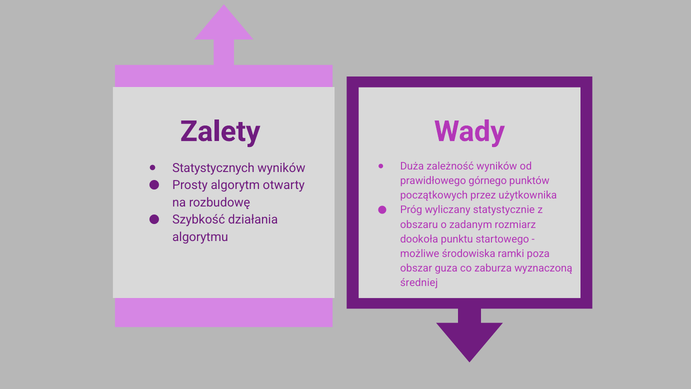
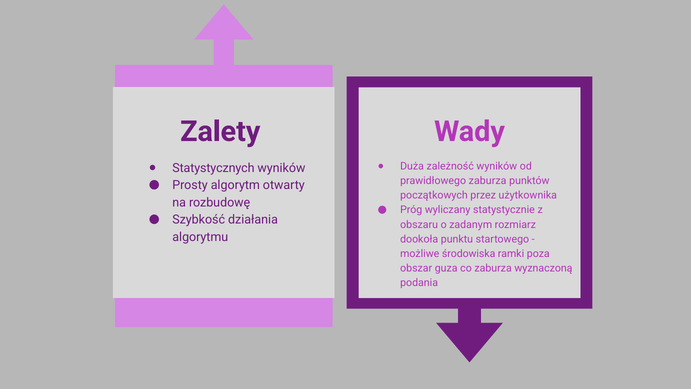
prawidłowego górnego: górnego -> zaburza (488, 181)
średniej: średniej -> podania (419, 283)
